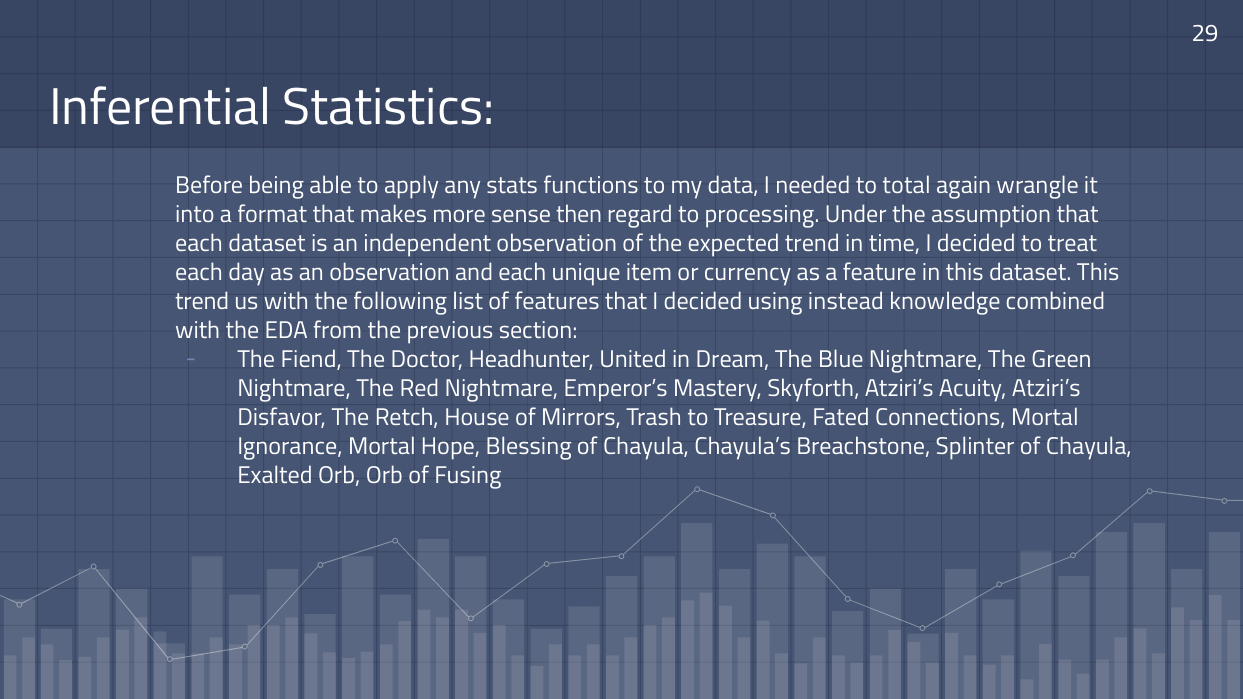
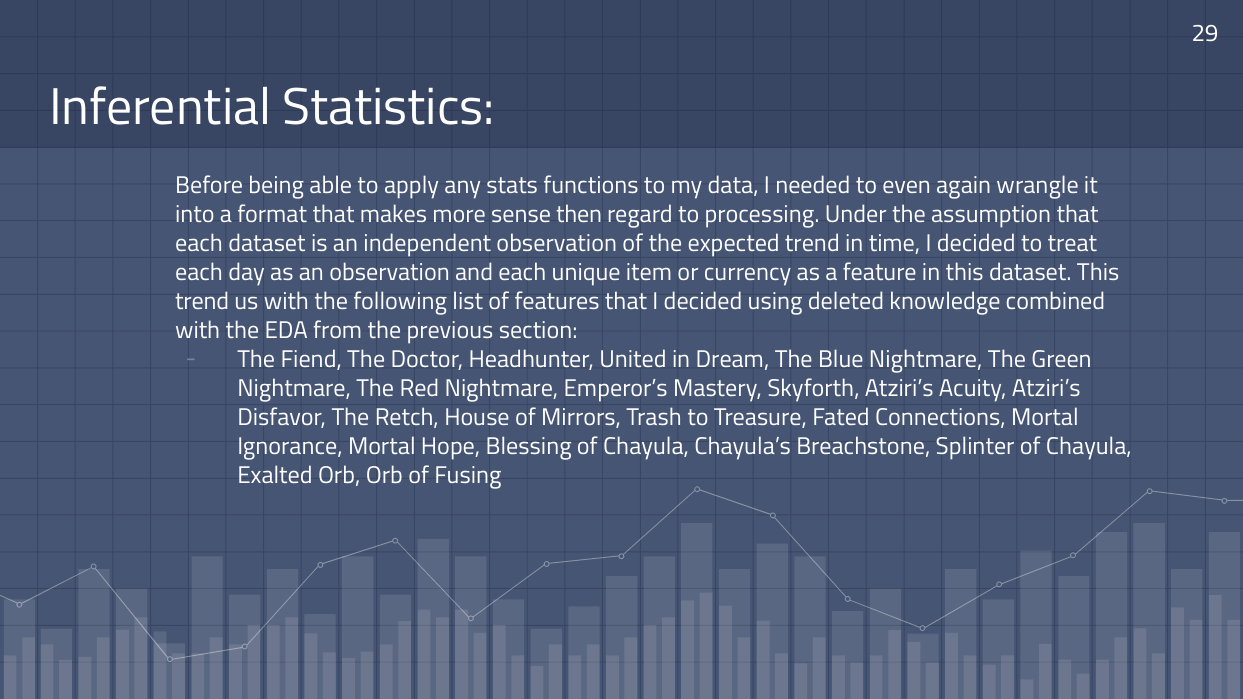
total: total -> even (907, 185)
instead: instead -> deleted (846, 301)
